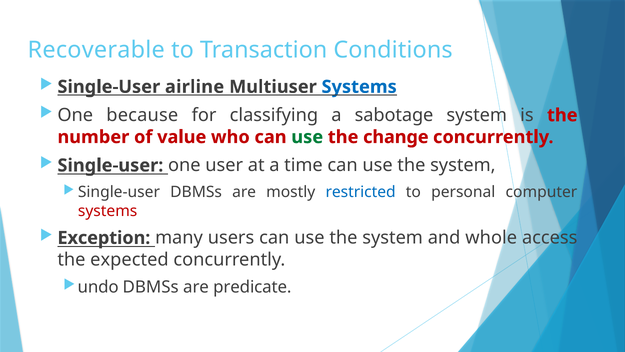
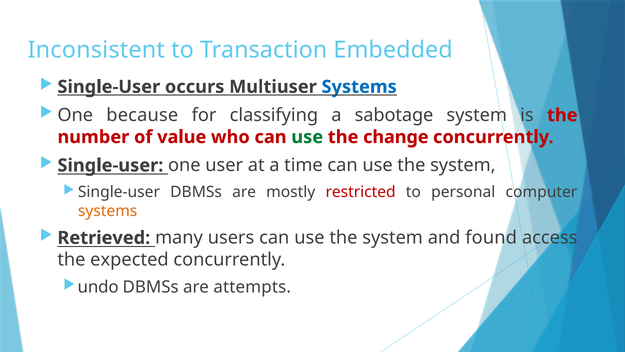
Recoverable: Recoverable -> Inconsistent (96, 50)
Conditions: Conditions -> Embedded (393, 50)
airline: airline -> occurs (195, 87)
restricted colour: blue -> red (361, 192)
systems colour: red -> orange (108, 211)
Exception: Exception -> Retrieved (104, 238)
whole: whole -> found (491, 238)
predicate: predicate -> attempts (252, 287)
